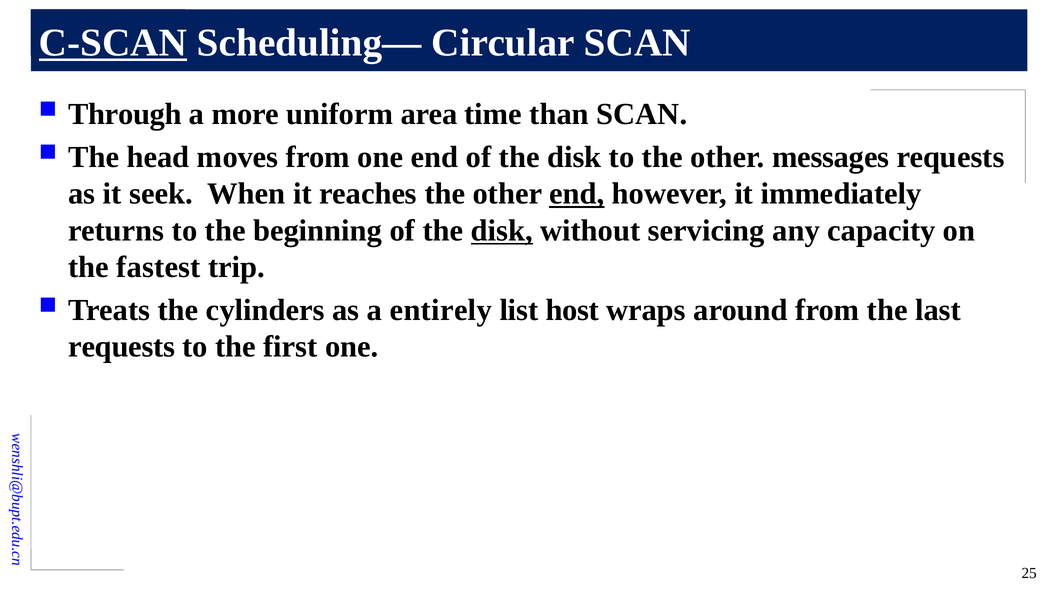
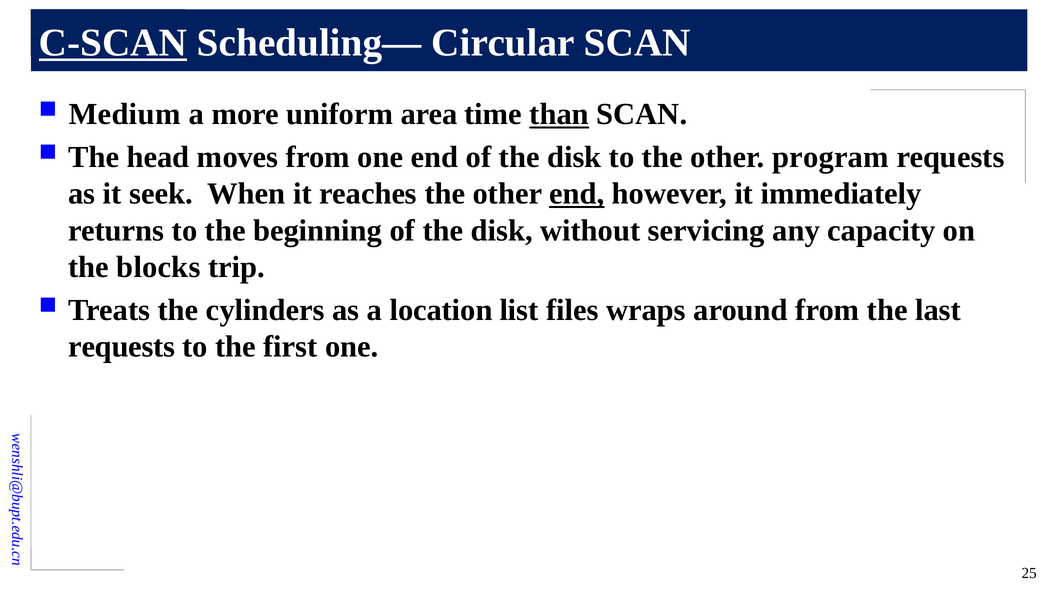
Through: Through -> Medium (125, 114)
than underline: none -> present (559, 114)
messages: messages -> program (830, 157)
disk underline: present -> none (502, 230)
fastest: fastest -> blocks (159, 267)
entirely: entirely -> location (441, 310)
host: host -> files (572, 310)
